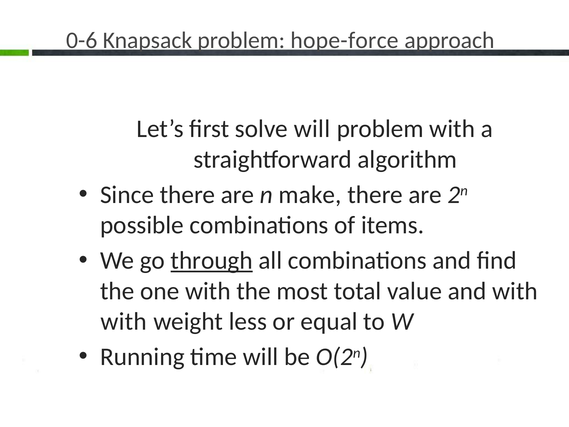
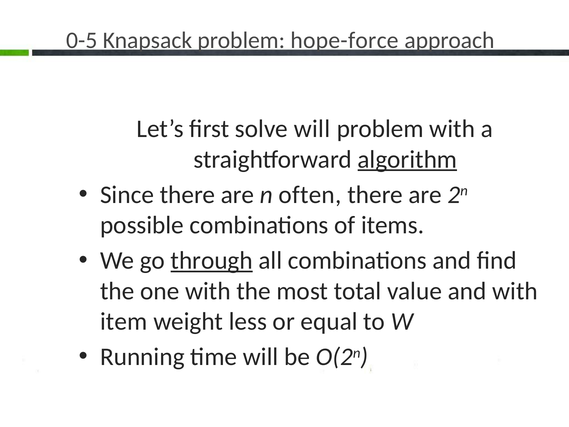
0-6: 0-6 -> 0-5 (82, 40)
algorithm underline: none -> present (407, 159)
make: make -> often (310, 195)
with: with -> item (124, 321)
